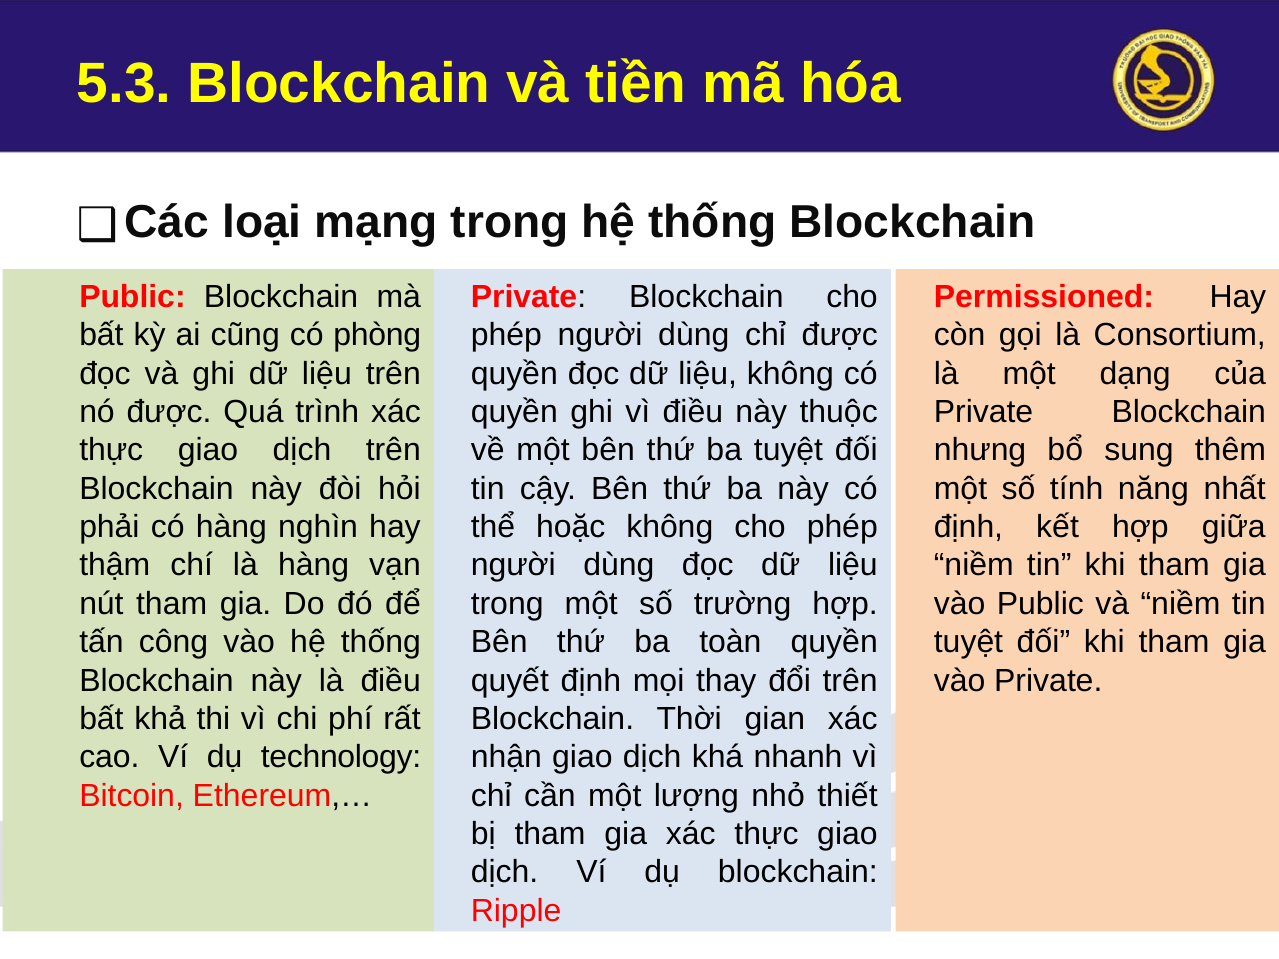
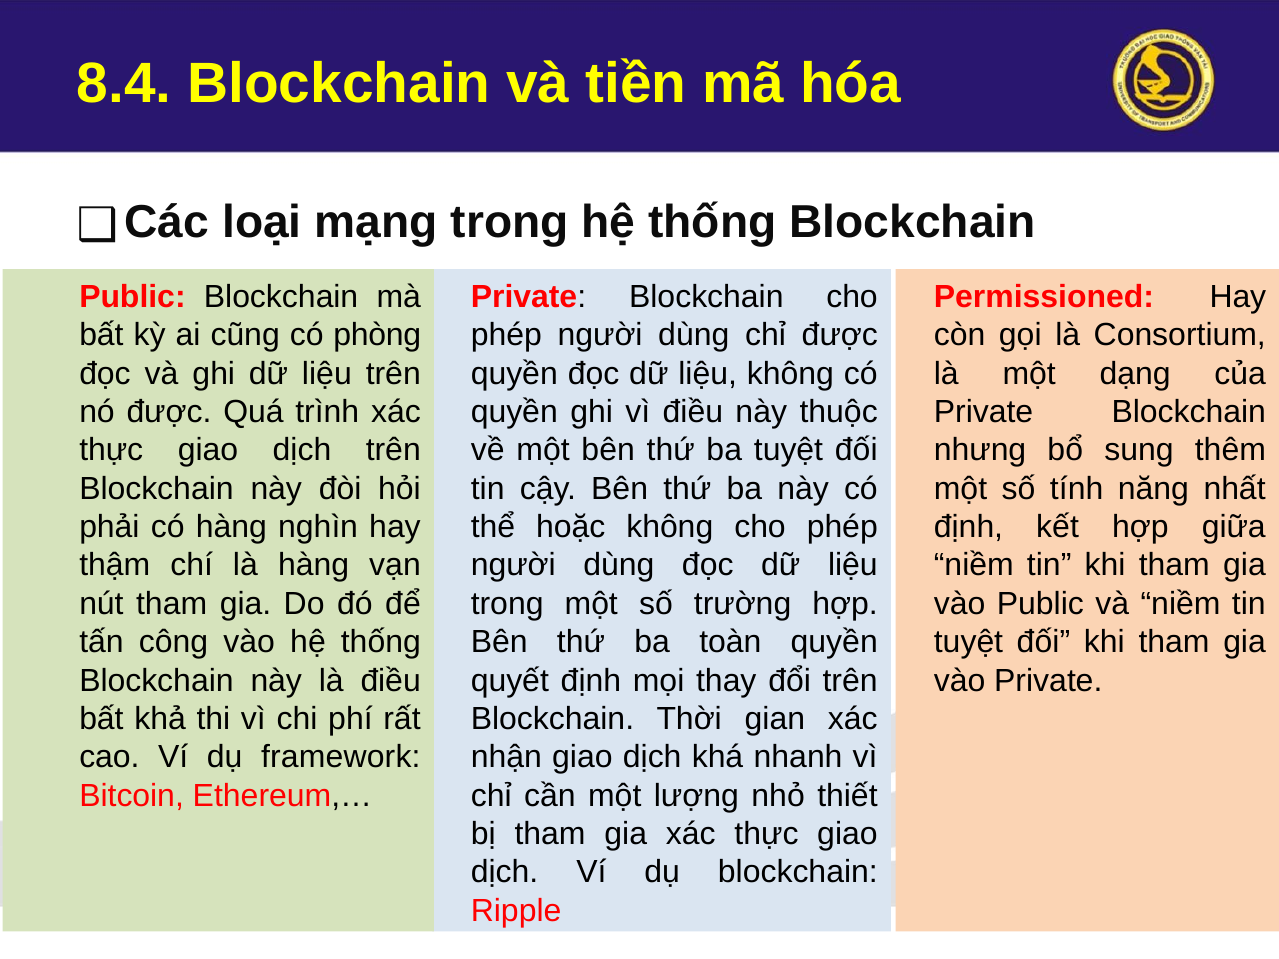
5.3: 5.3 -> 8.4 (124, 84)
technology: technology -> framework (341, 757)
